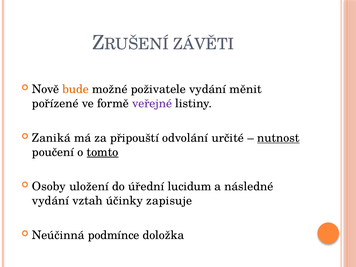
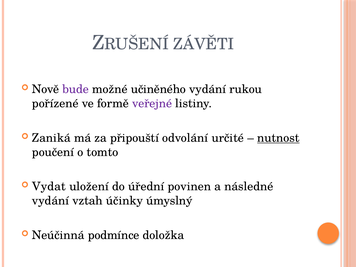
bude colour: orange -> purple (76, 89)
poživatele: poživatele -> učiněného (158, 89)
měnit: měnit -> rukou (246, 89)
tomto underline: present -> none (103, 152)
Osoby: Osoby -> Vydat (49, 187)
lucidum: lucidum -> povinen (189, 187)
zapisuje: zapisuje -> úmyslný (169, 201)
